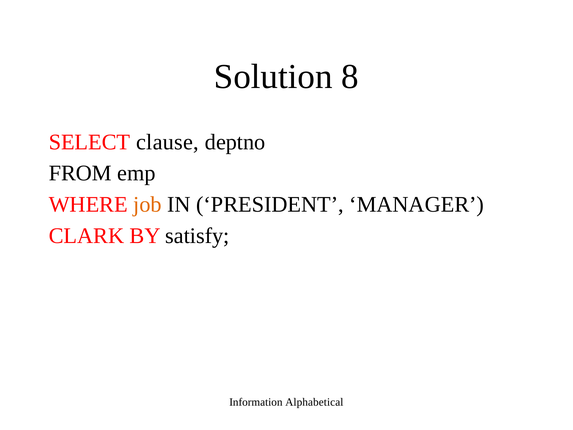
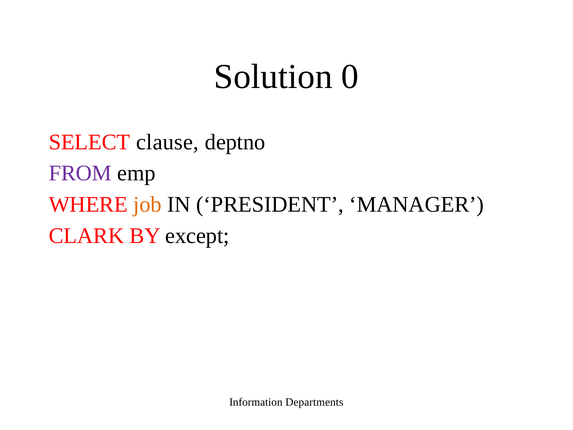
8: 8 -> 0 (350, 76)
FROM colour: black -> purple (80, 173)
satisfy: satisfy -> except (197, 236)
Alphabetical: Alphabetical -> Departments (314, 402)
